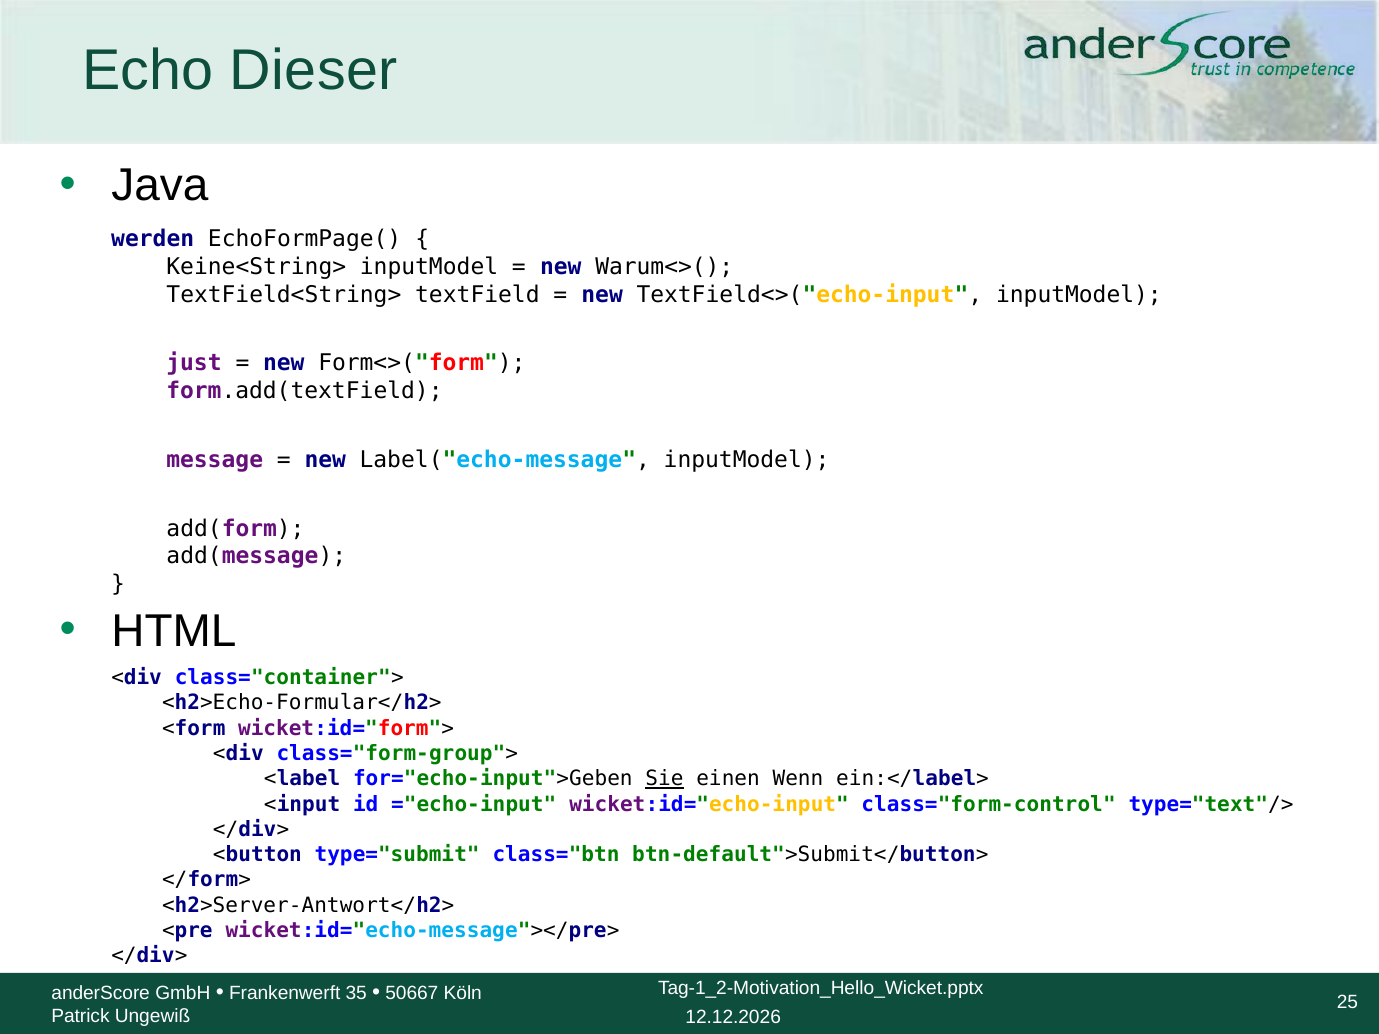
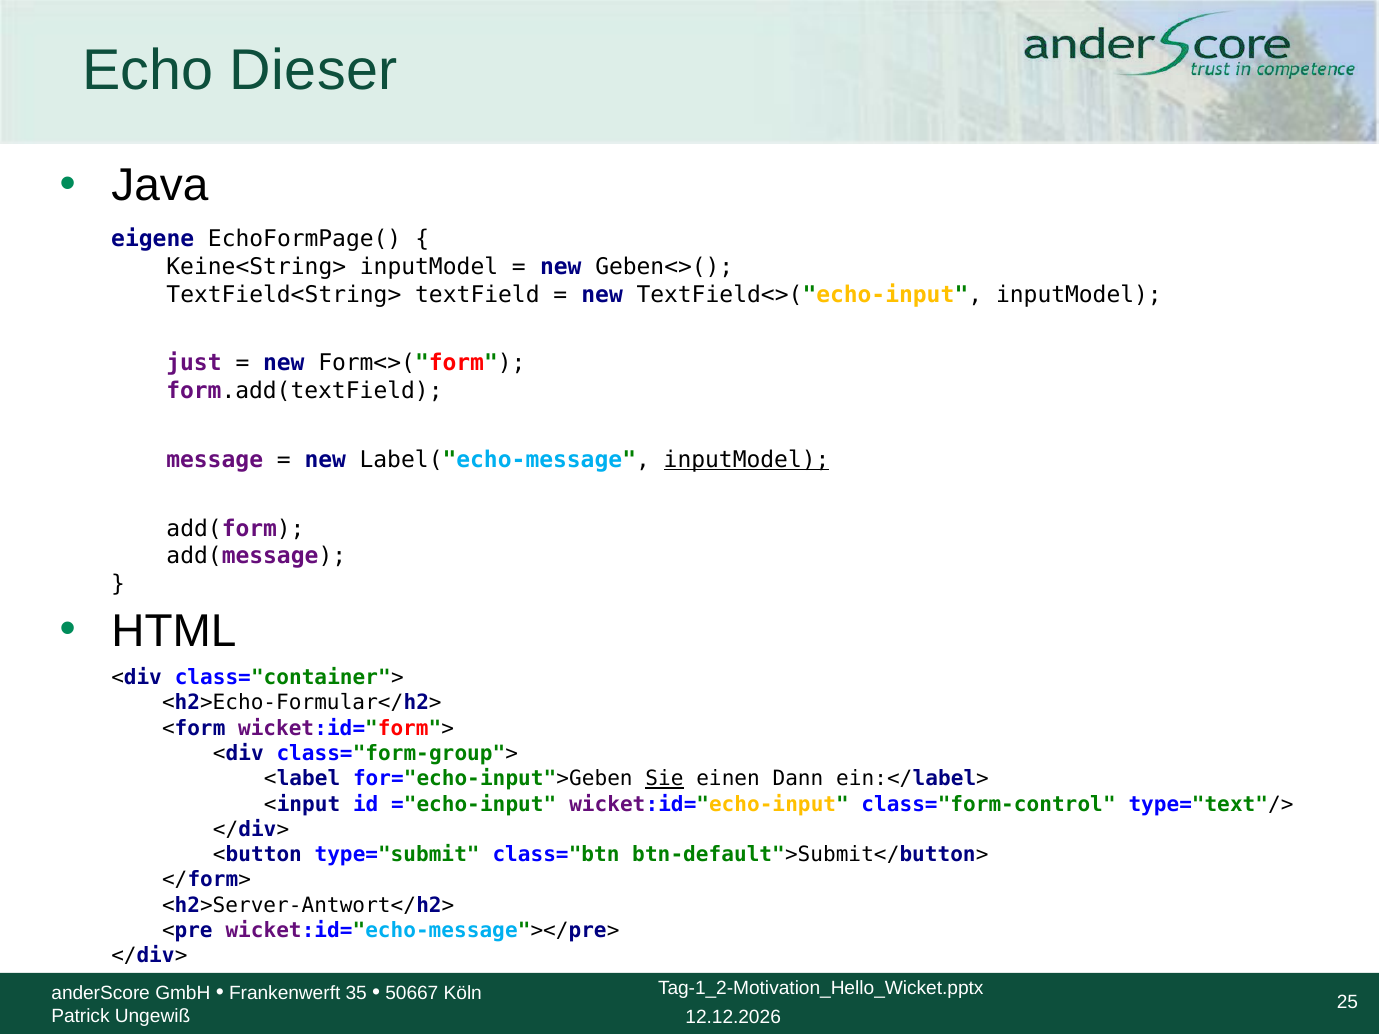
werden: werden -> eigene (153, 239)
Warum<>(: Warum<>( -> Geben<>( (664, 267)
inputModel underline: none -> present (747, 460)
Wenn: Wenn -> Dann (798, 779)
